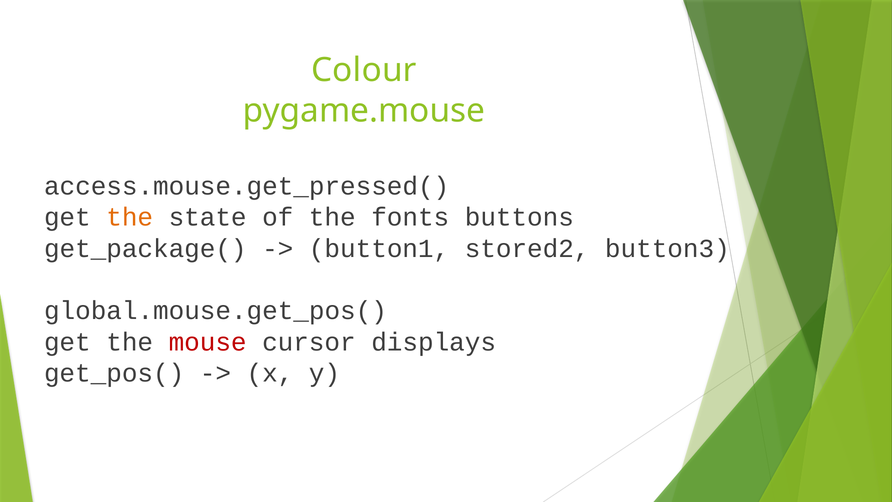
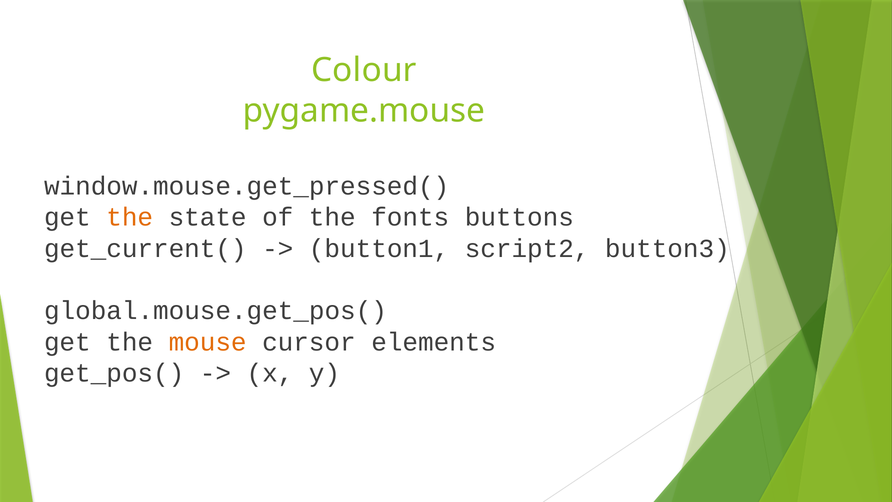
access.mouse.get_pressed(: access.mouse.get_pressed( -> window.mouse.get_pressed( (247, 186)
get_package(: get_package( -> get_current( (145, 248)
stored2: stored2 -> script2 (527, 248)
mouse colour: red -> orange (208, 342)
displays: displays -> elements (434, 342)
